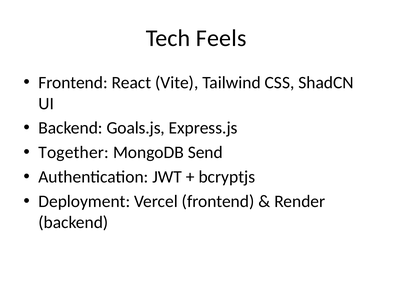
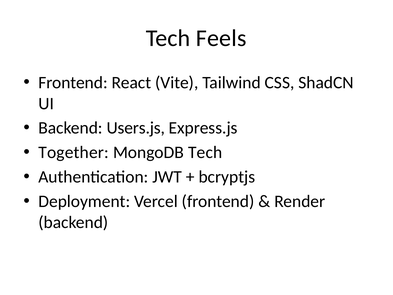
Goals.js: Goals.js -> Users.js (136, 128)
MongoDB Send: Send -> Tech (205, 152)
